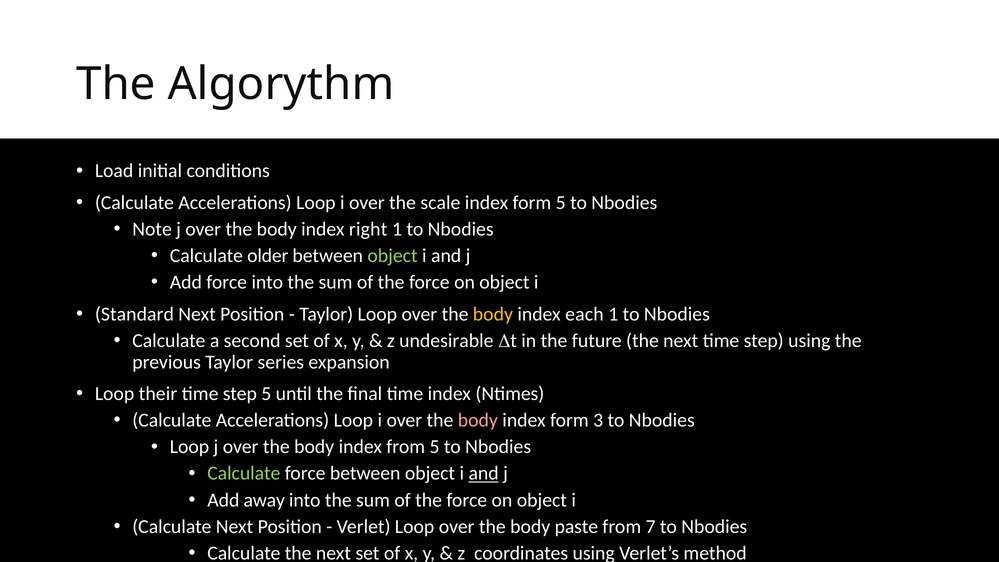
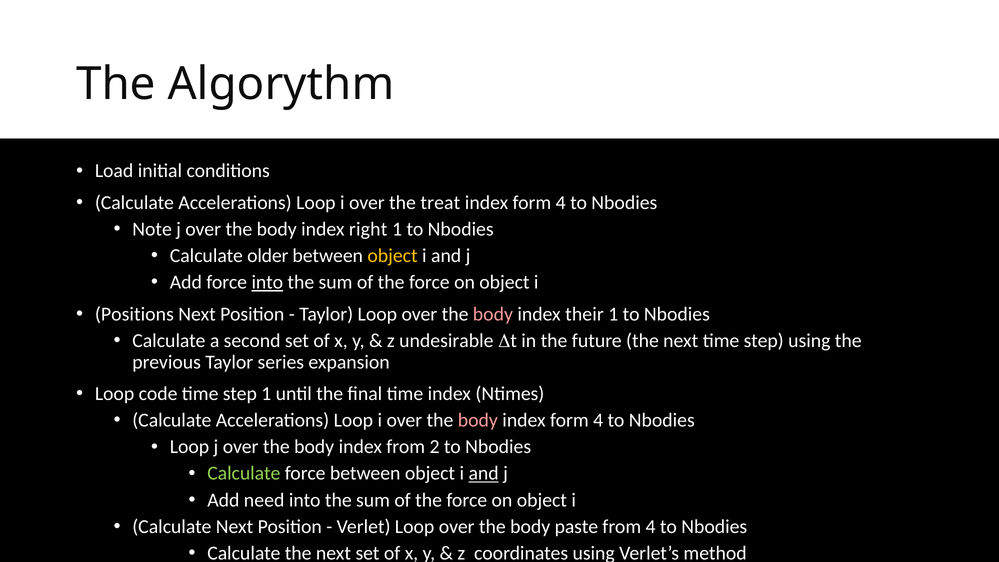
scale: scale -> treat (440, 203)
5: 5 -> 4 (561, 203)
object colour: light green -> yellow (393, 256)
into underline: none -> present (267, 282)
Standard: Standard -> Positions (134, 314)
body colour: yellow -> pink (493, 314)
each: each -> their (584, 314)
their: their -> code (158, 394)
step 5: 5 -> 1 (266, 394)
3: 3 -> 4 (598, 420)
from 5: 5 -> 2 (435, 447)
away: away -> need (264, 500)
from 7: 7 -> 4 (651, 526)
